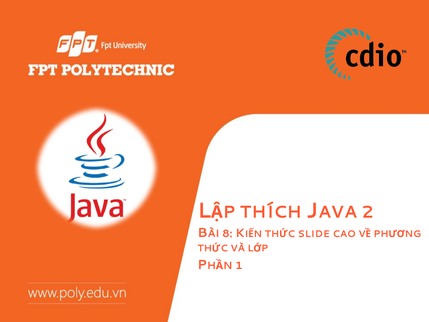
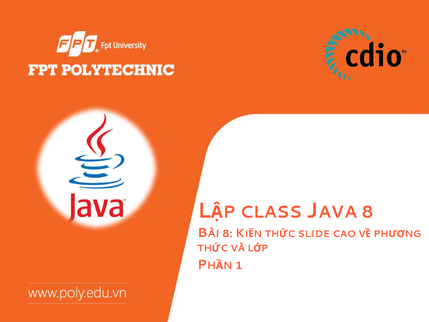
THÍCH: THÍCH -> CLASS (271, 212)
2: 2 -> 8 (368, 212)
